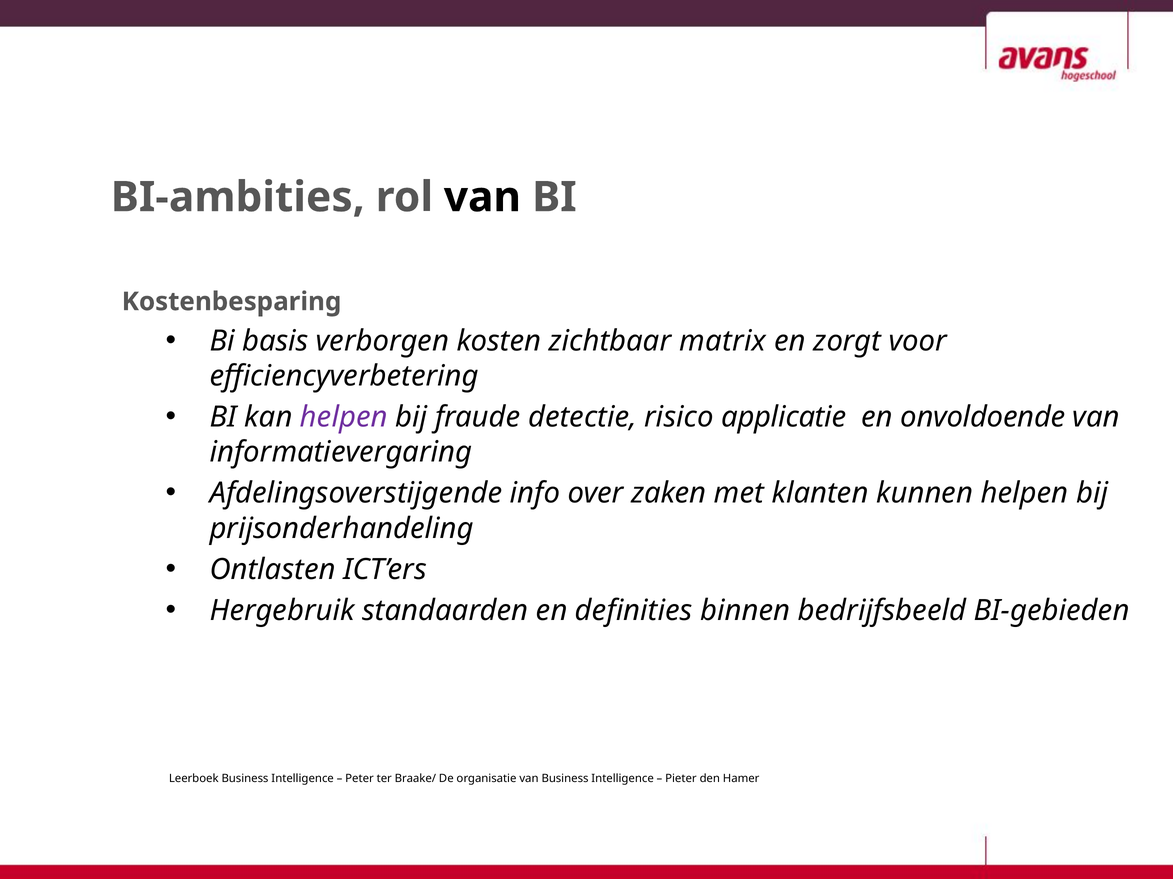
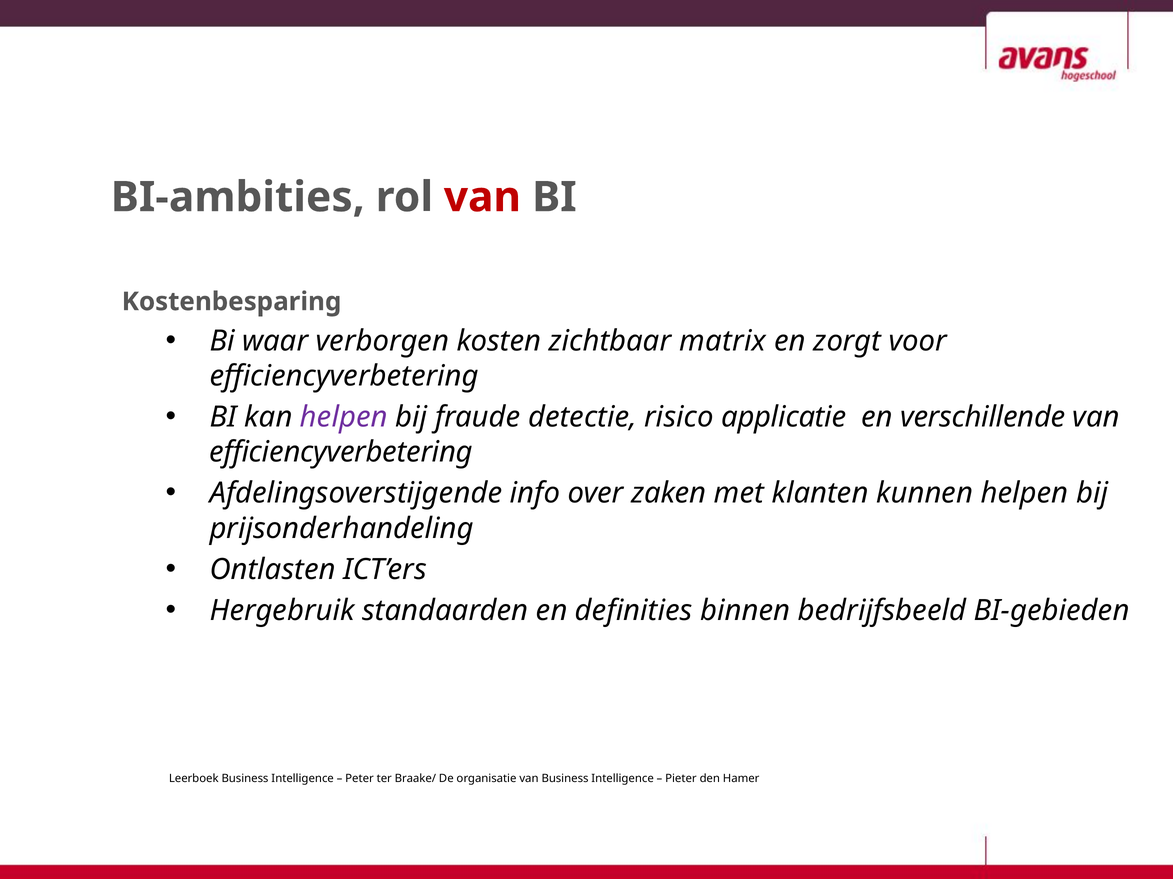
van colour: black -> red (482, 197)
basis: basis -> waar (275, 341)
onvoldoende: onvoldoende -> verschillende (983, 417)
informatievergaring: informatievergaring -> efficiencyverbetering (341, 453)
